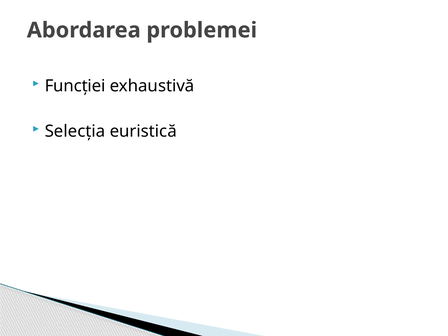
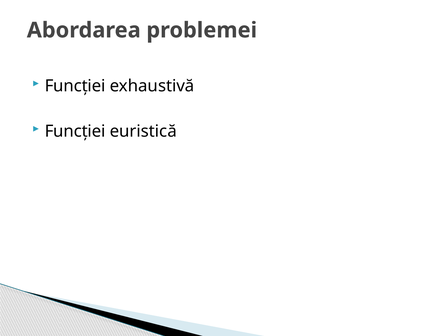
Selecția: Selecția -> Funcției (75, 131)
